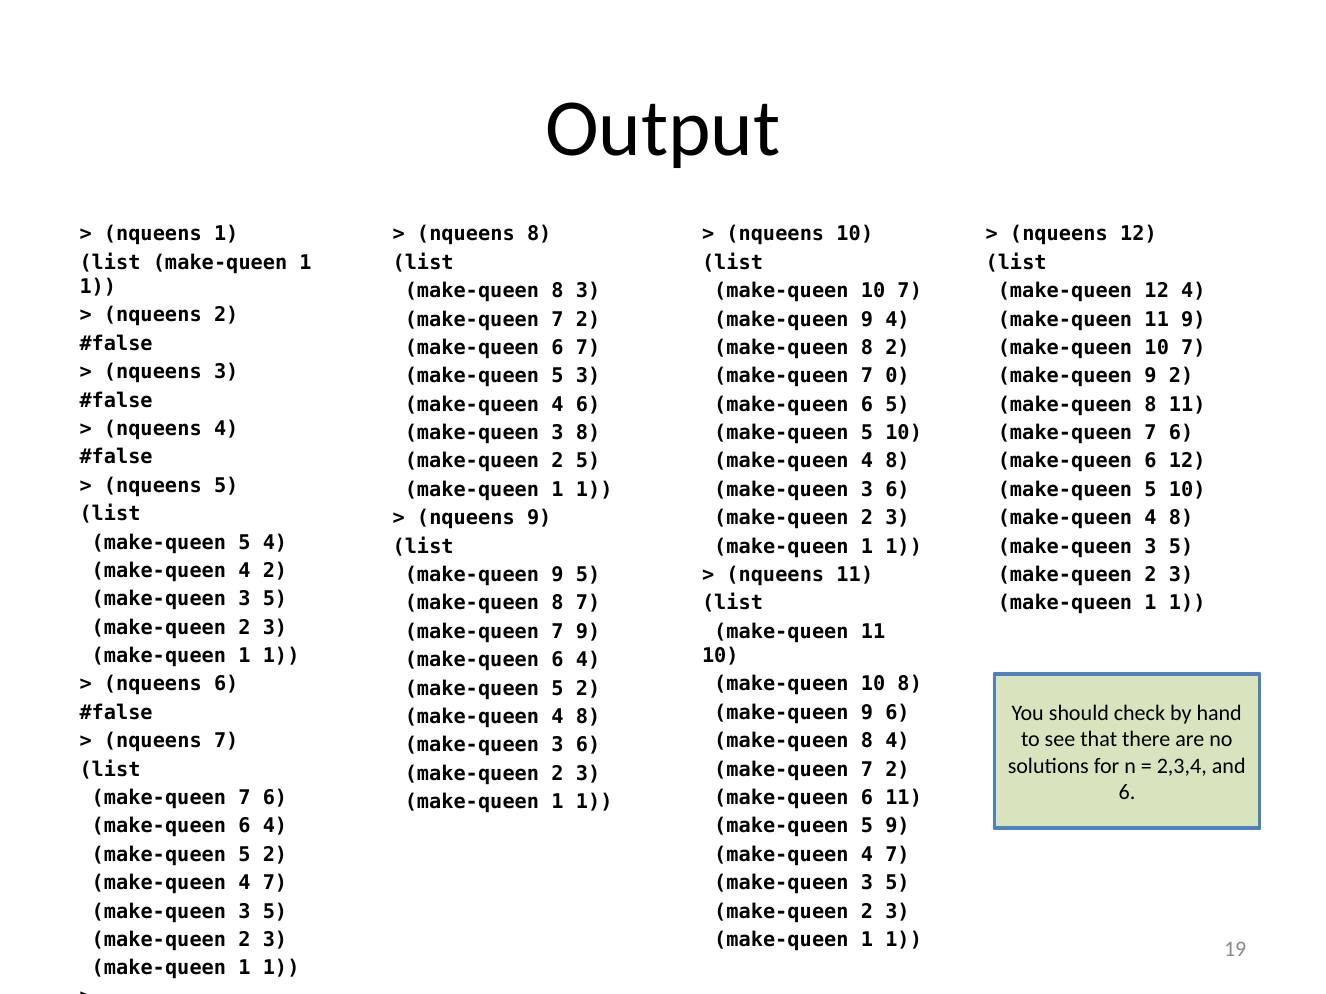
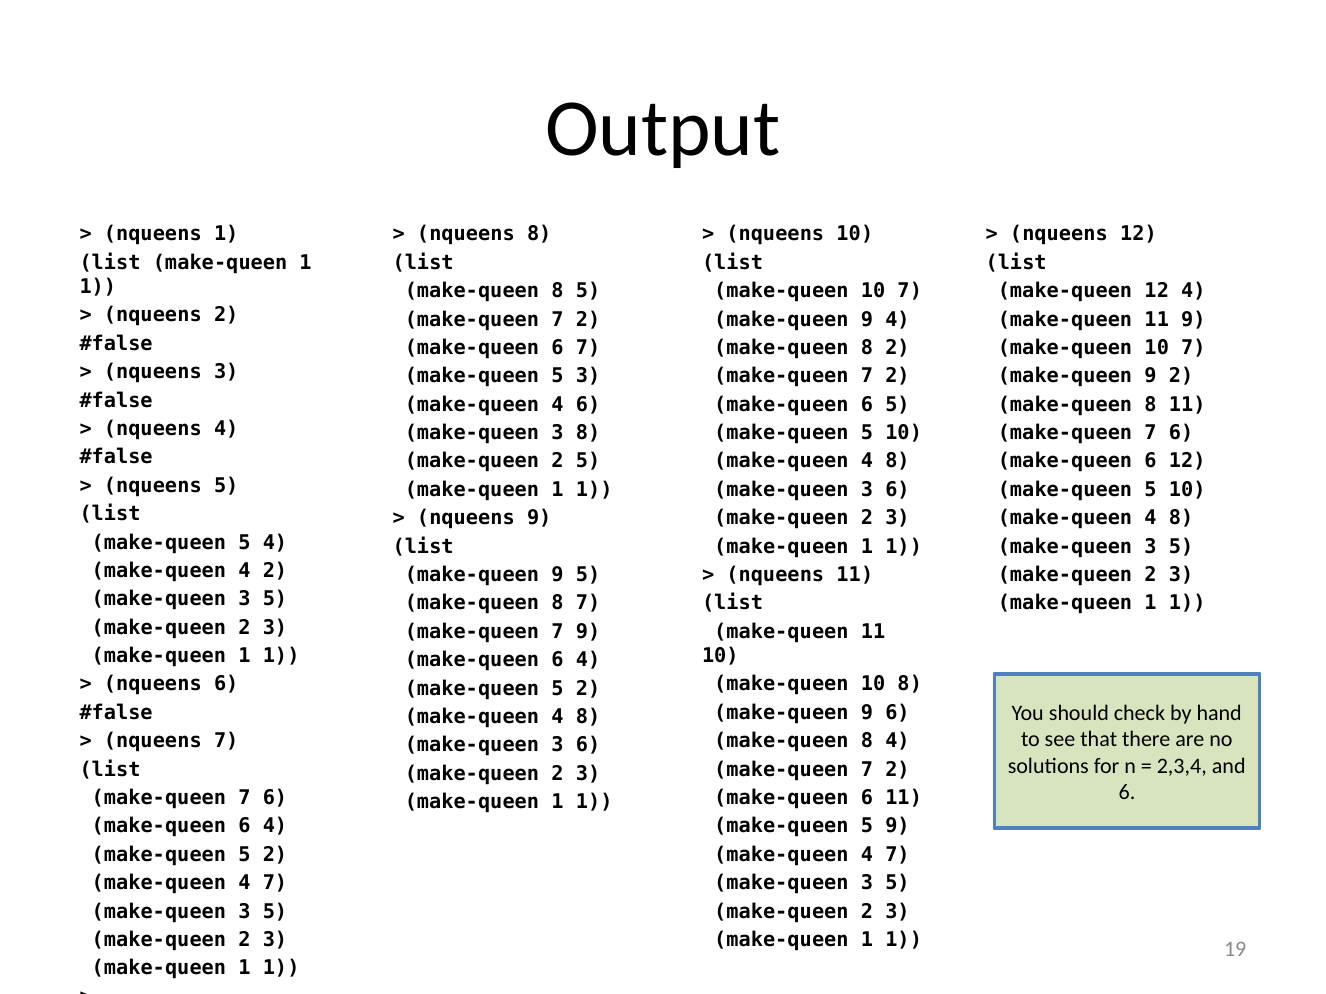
8 3: 3 -> 5 (588, 291)
0: 0 -> 2 (898, 376)
